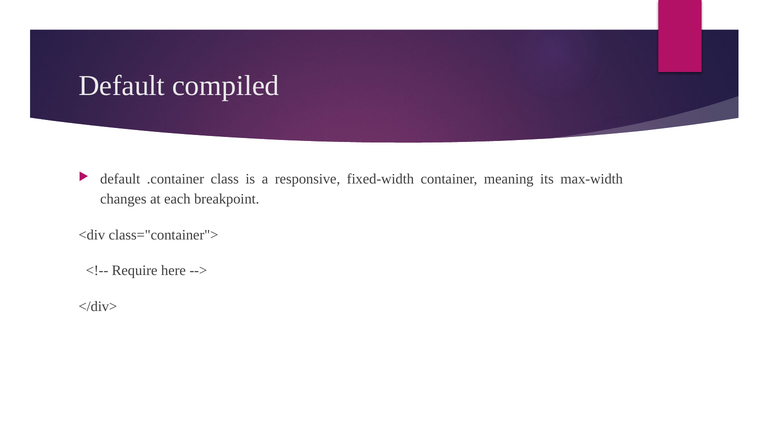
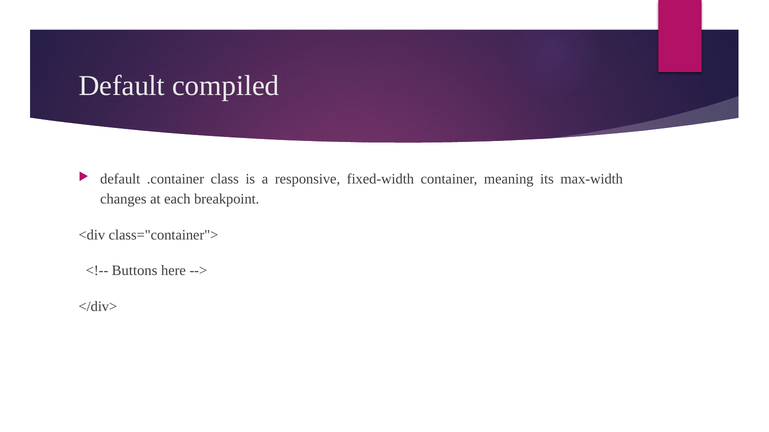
Require: Require -> Buttons (135, 271)
